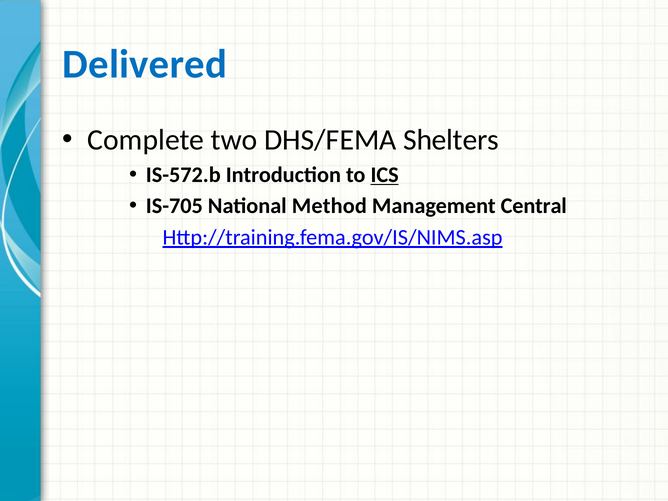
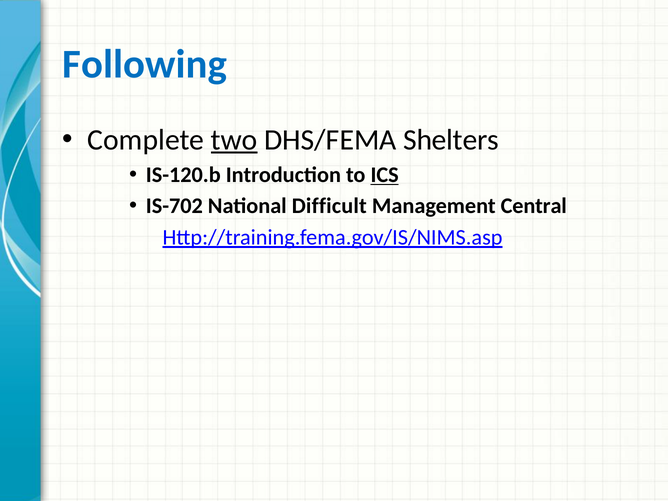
Delivered: Delivered -> Following (145, 64)
two underline: none -> present (234, 140)
IS-572.b: IS-572.b -> IS-120.b (183, 175)
IS-705: IS-705 -> IS-702 (174, 206)
Method: Method -> Difficult (329, 206)
